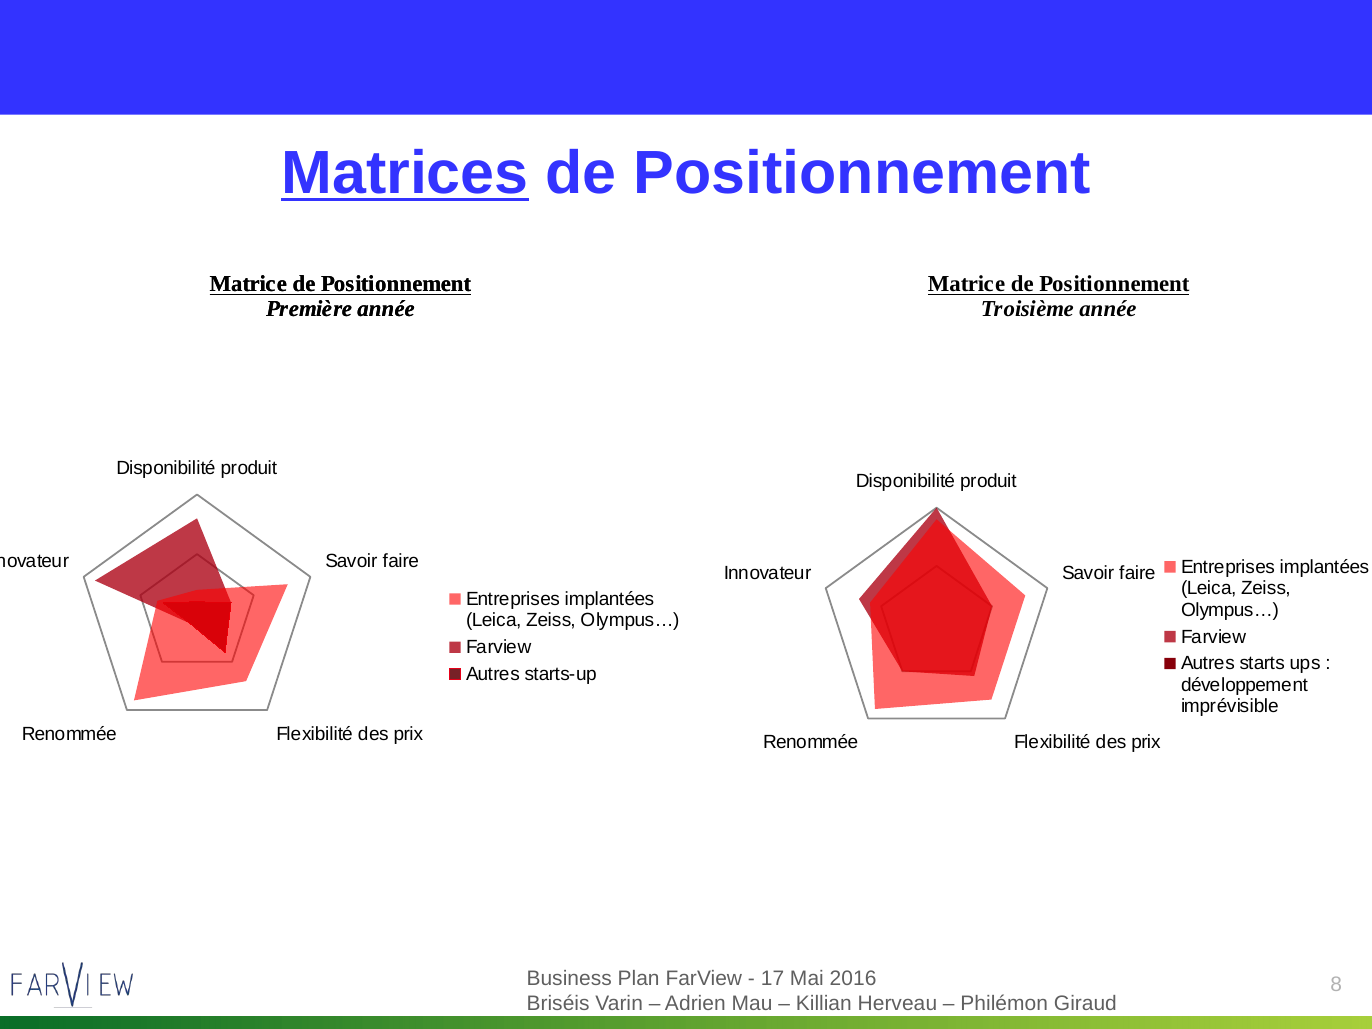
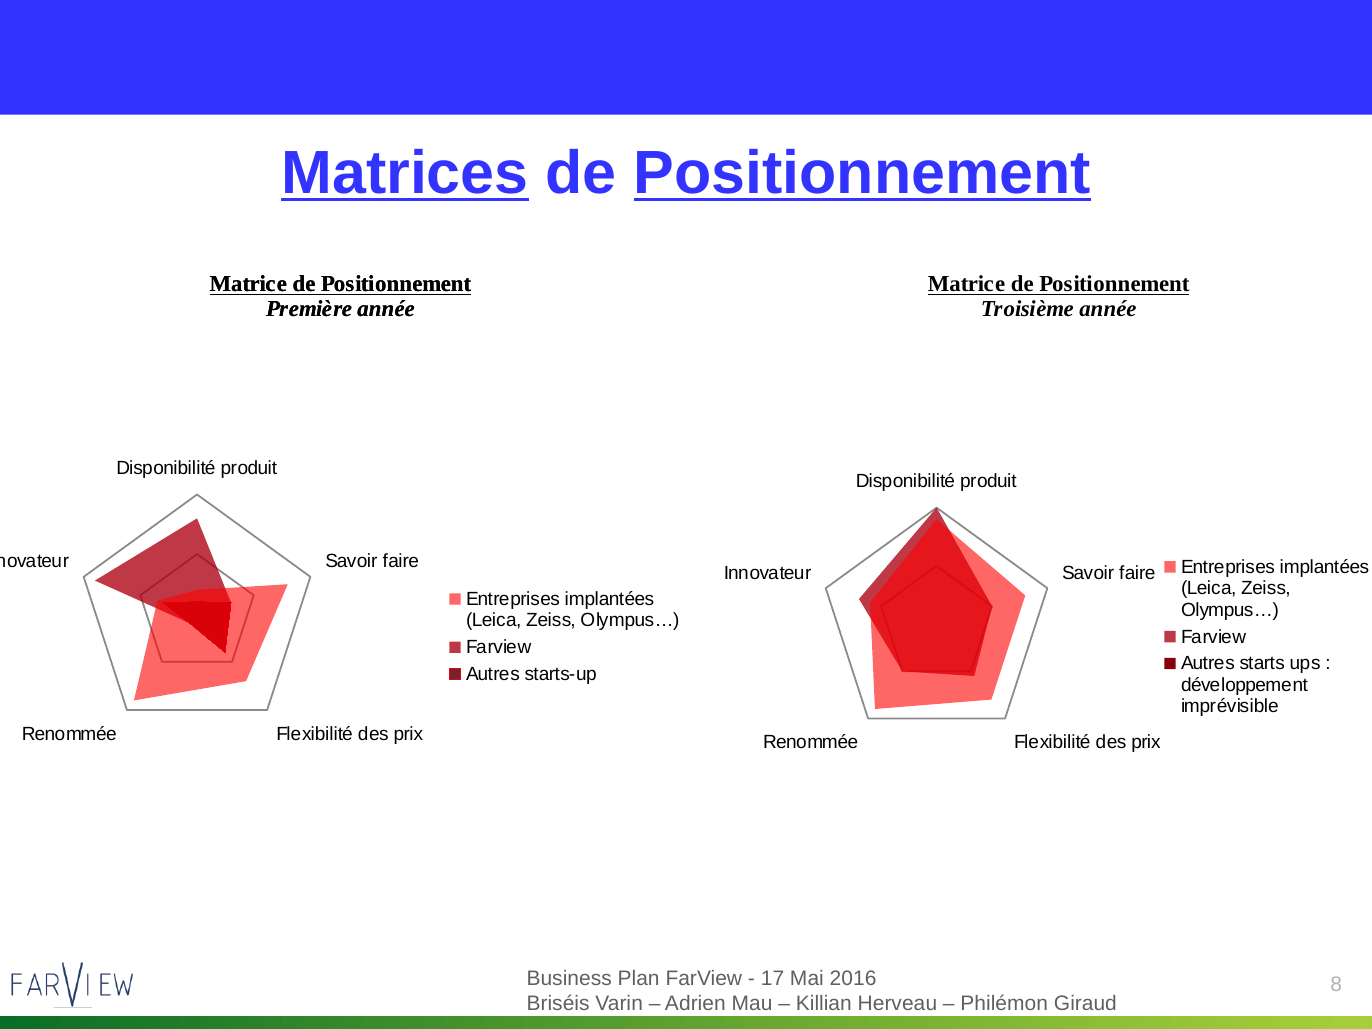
Positionnement underline: none -> present (862, 173)
